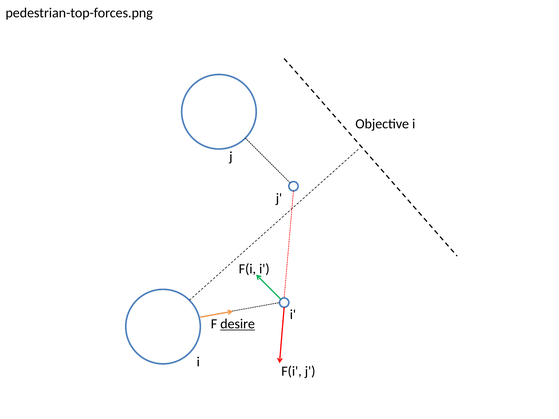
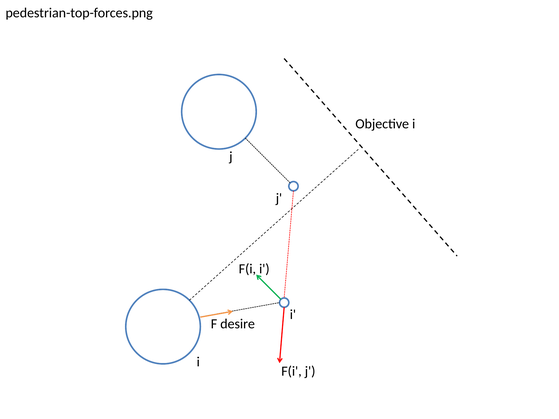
desire underline: present -> none (238, 324)
